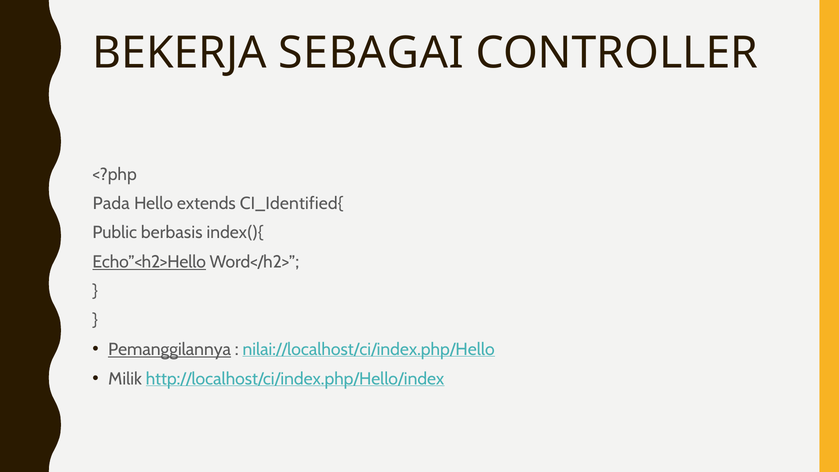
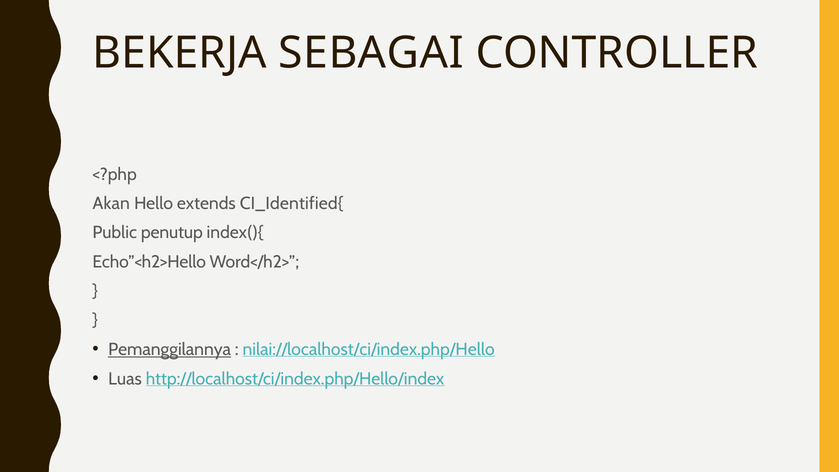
Pada: Pada -> Akan (111, 203)
berbasis: berbasis -> penutup (172, 233)
Echo”<h2>Hello underline: present -> none (149, 262)
Milik: Milik -> Luas (125, 379)
